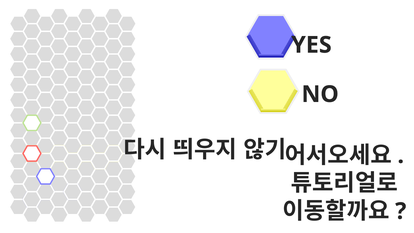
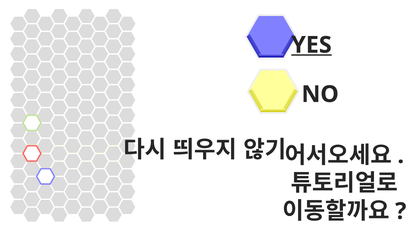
YES underline: none -> present (311, 45)
